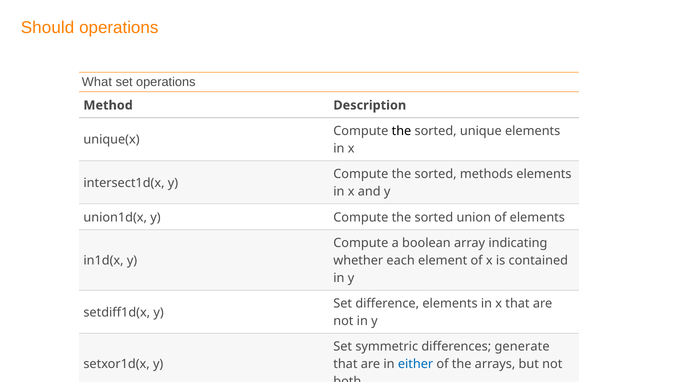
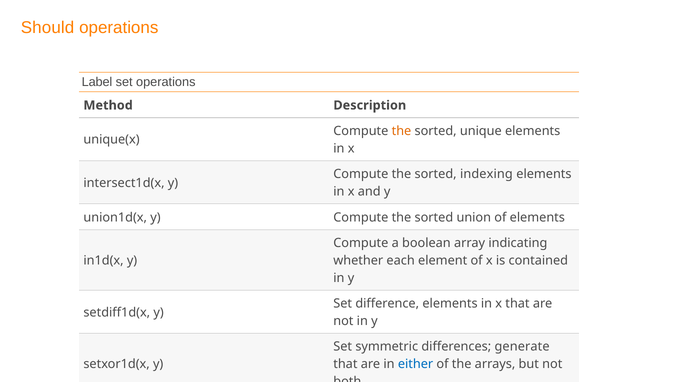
What: What -> Label (97, 82)
the colour: black -> orange (401, 131)
methods: methods -> indexing (486, 174)
